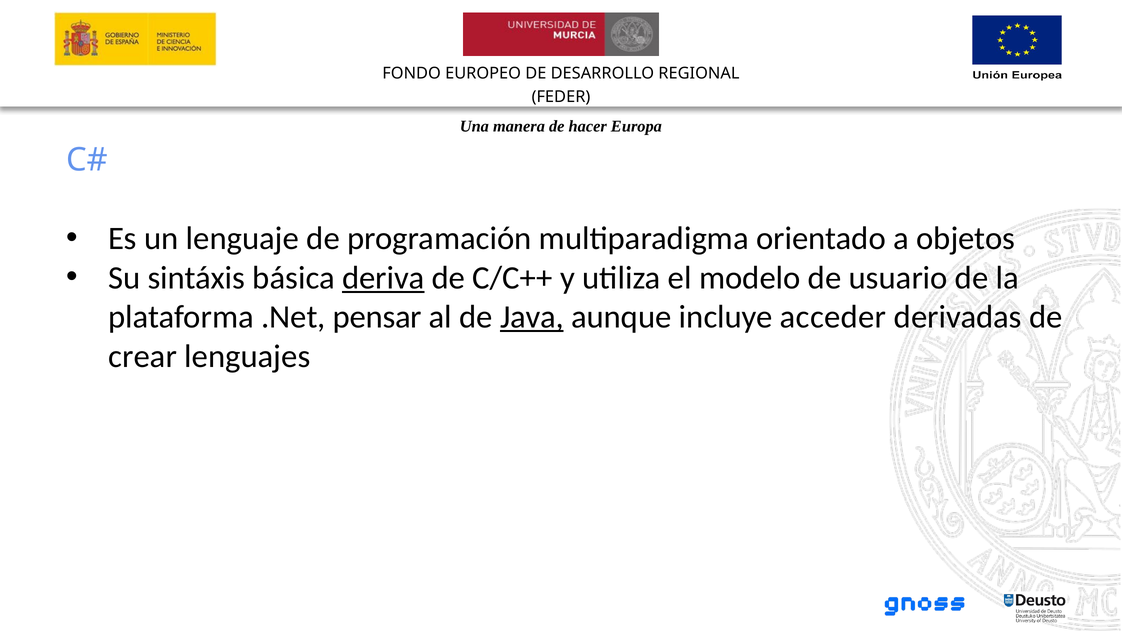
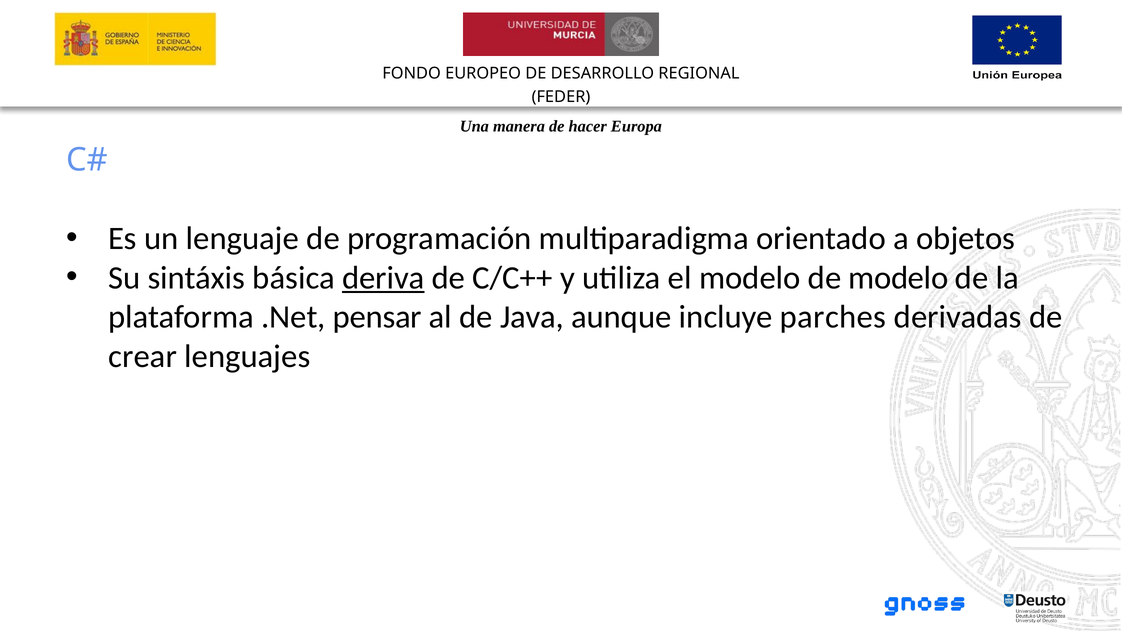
de usuario: usuario -> modelo (898, 278)
Java underline: present -> none (532, 317)
acceder: acceder -> parches (833, 317)
